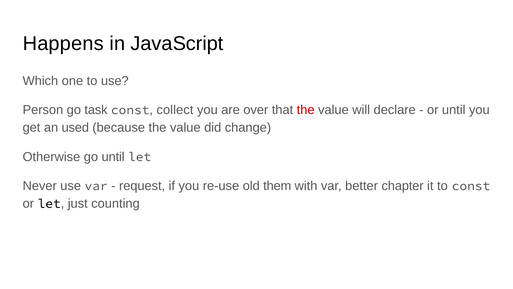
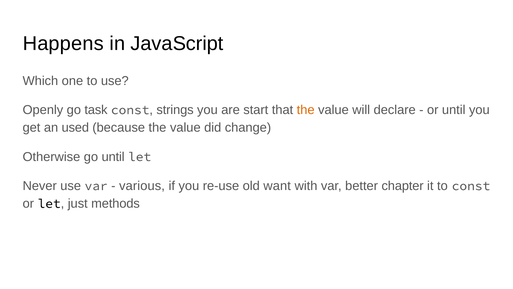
Person: Person -> Openly (43, 110)
collect: collect -> strings (175, 110)
over: over -> start (256, 110)
the colour: red -> orange (306, 110)
request: request -> various (142, 186)
them: them -> want (277, 186)
counting: counting -> methods (116, 203)
